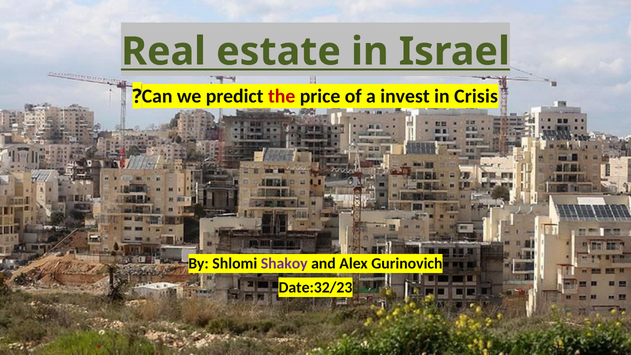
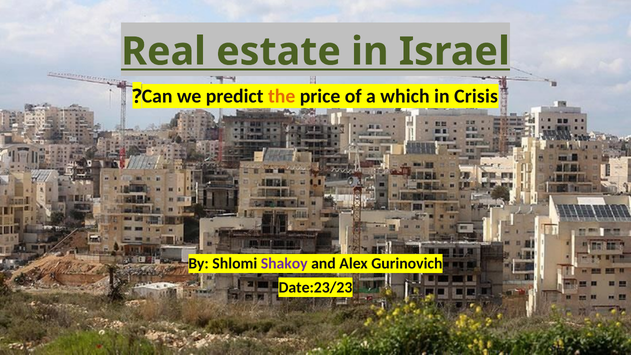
the colour: red -> orange (282, 96)
invest: invest -> which (405, 96)
Date:32/23: Date:32/23 -> Date:23/23 (315, 287)
